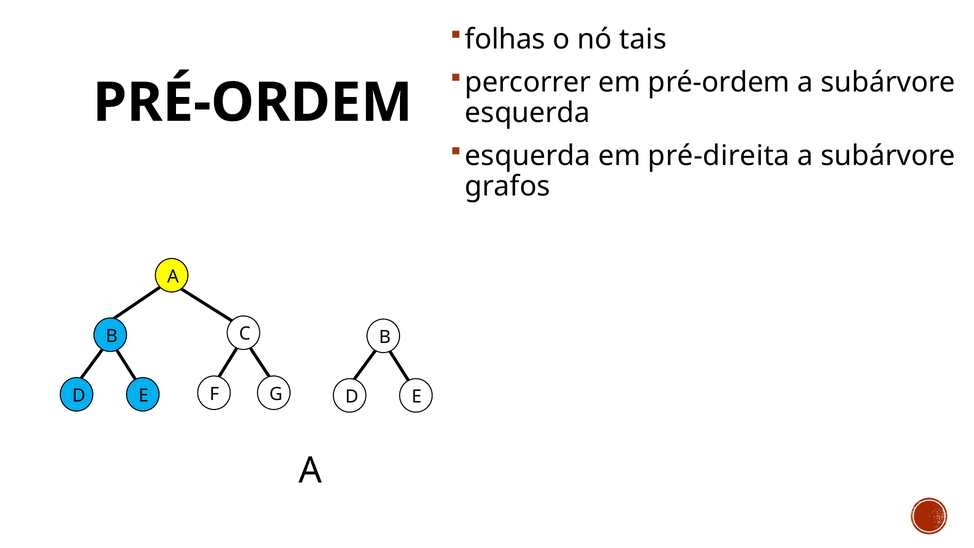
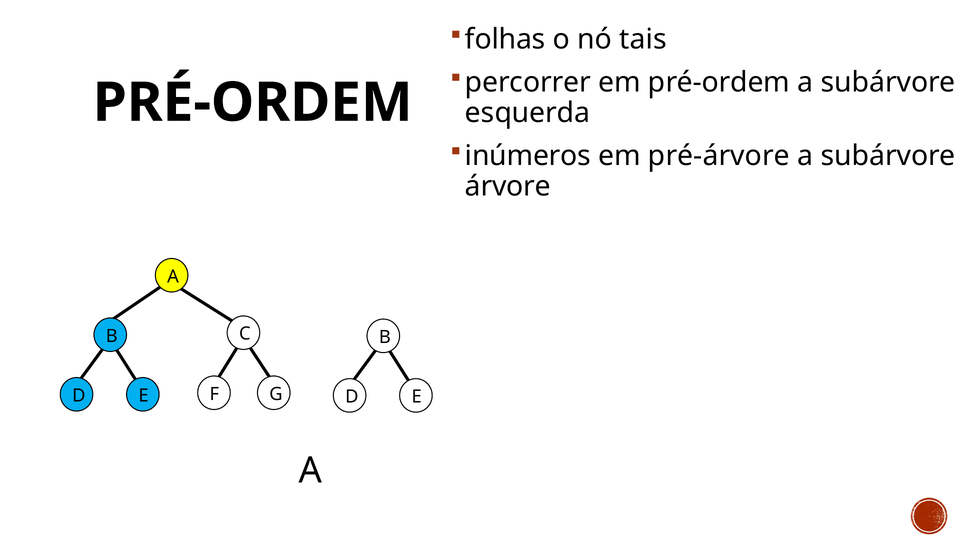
esquerda: esquerda -> inúmeros (528, 156)
pré-direita: pré-direita -> pré-árvore (719, 156)
grafos: grafos -> árvore (508, 186)
